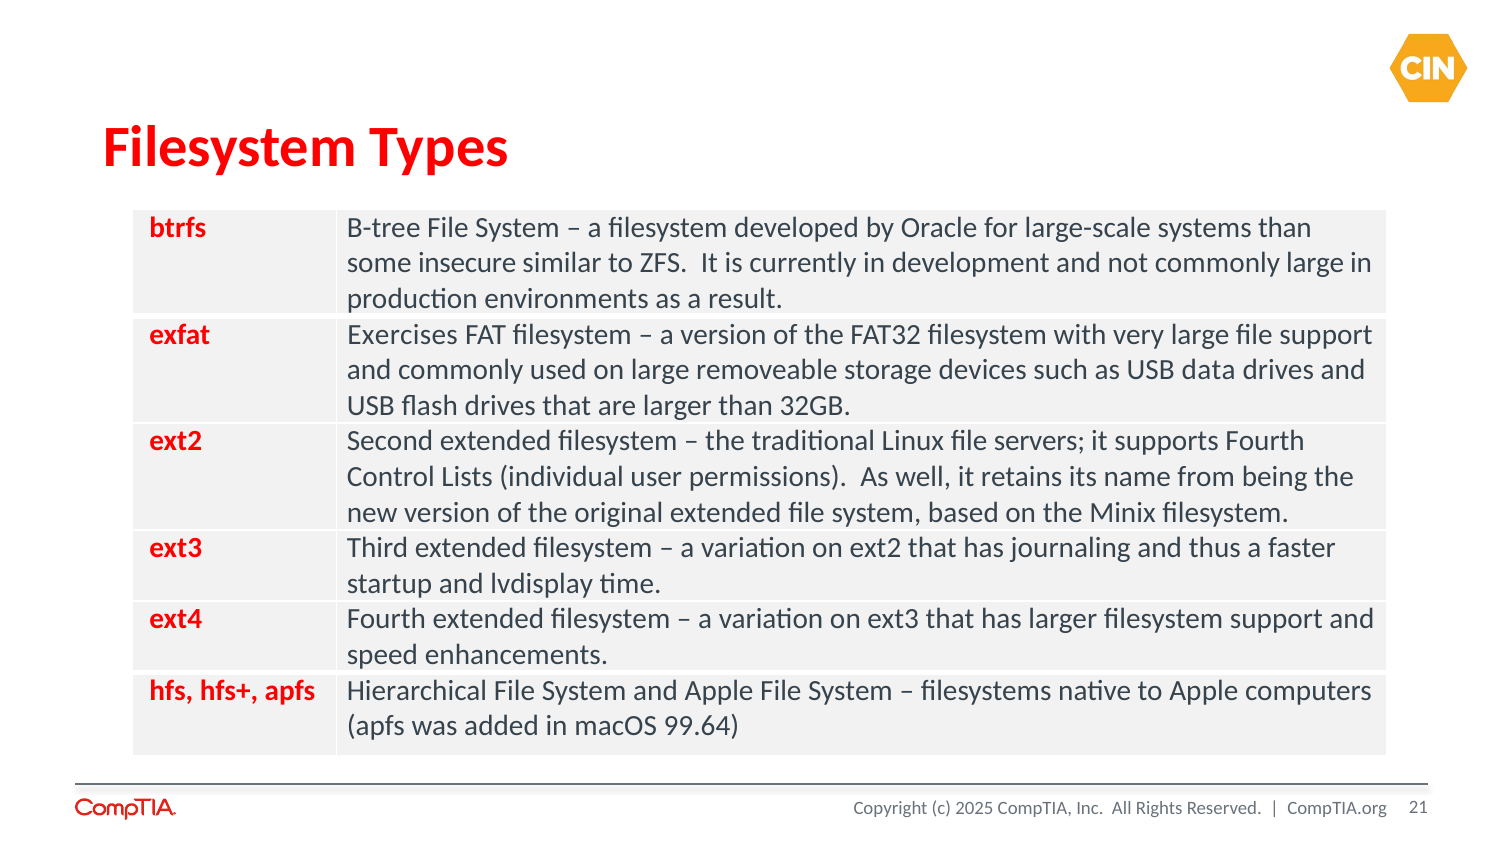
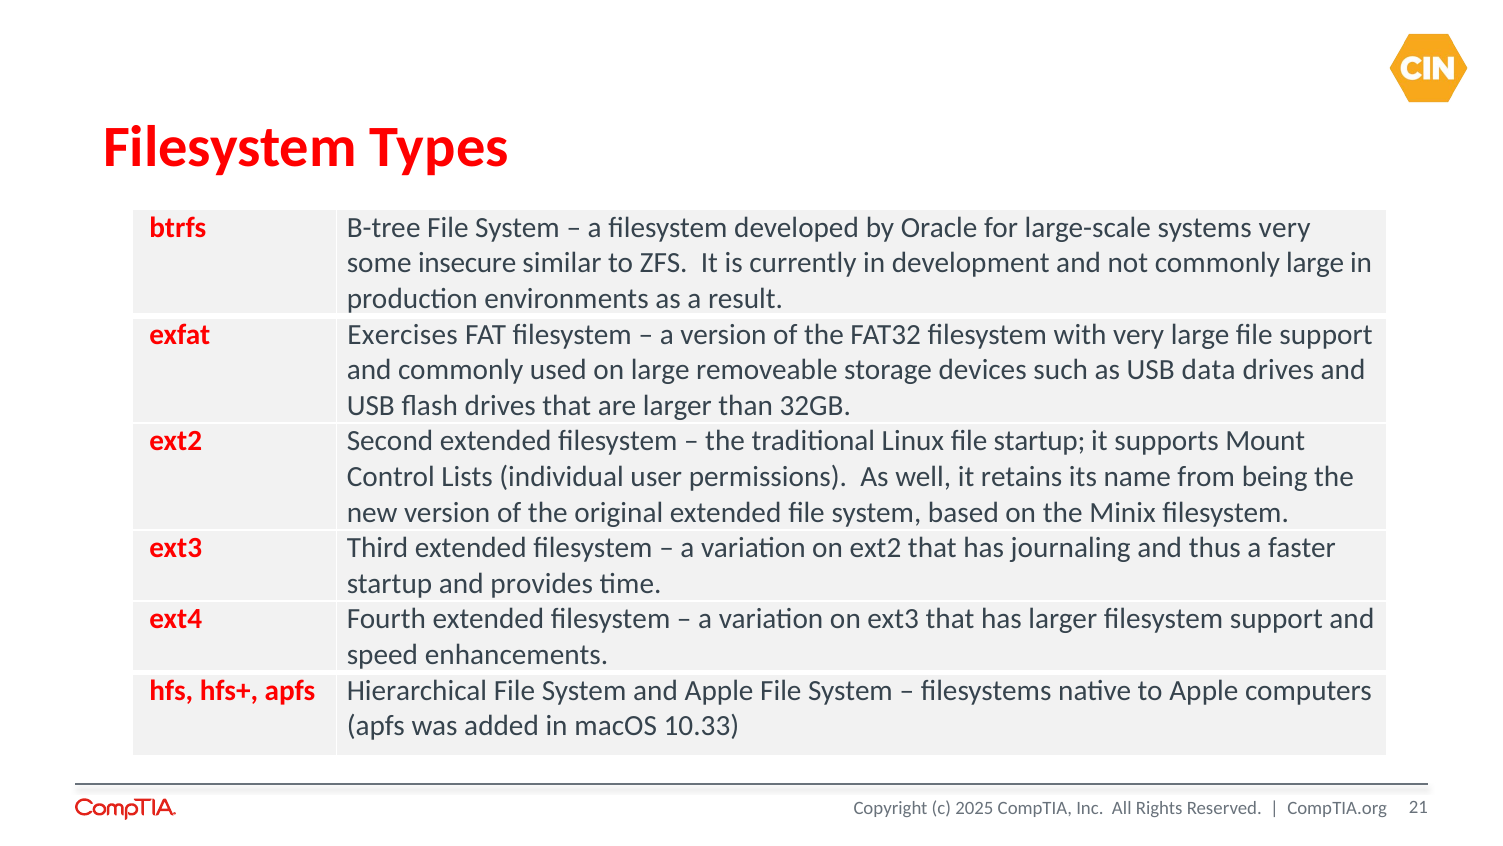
systems than: than -> very (1285, 227)
file servers: servers -> startup (1040, 441)
supports Fourth: Fourth -> Mount (1265, 441)
lvdisplay: lvdisplay -> provides (542, 583)
99.64: 99.64 -> 10.33 (701, 726)
